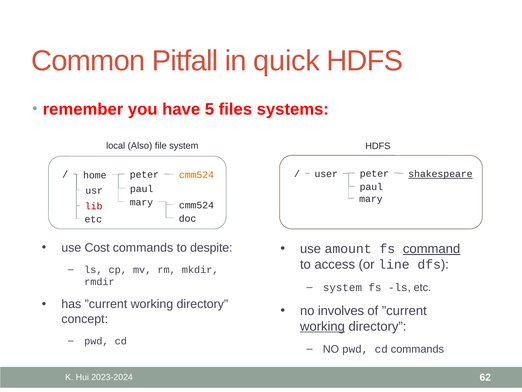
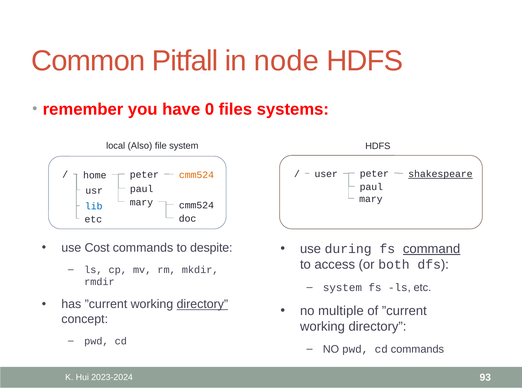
quick: quick -> node (286, 61)
5: 5 -> 0 (209, 109)
lib colour: red -> blue (94, 206)
amount: amount -> during (348, 249)
line: line -> both (394, 264)
directory underline: none -> present (202, 304)
involves: involves -> multiple (341, 310)
working underline: present -> none (322, 326)
62: 62 -> 93 (485, 377)
